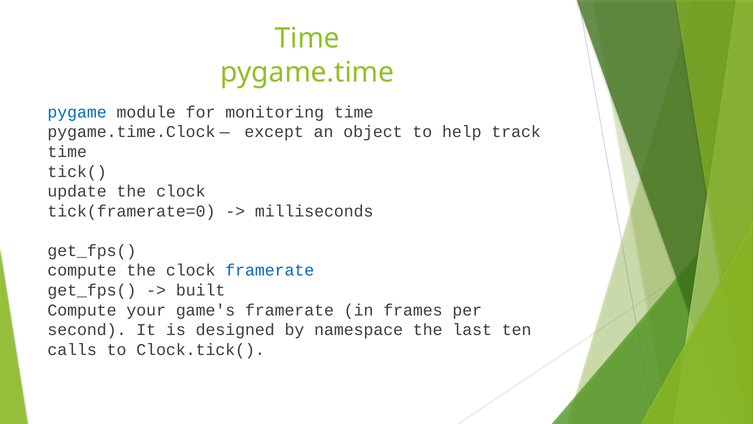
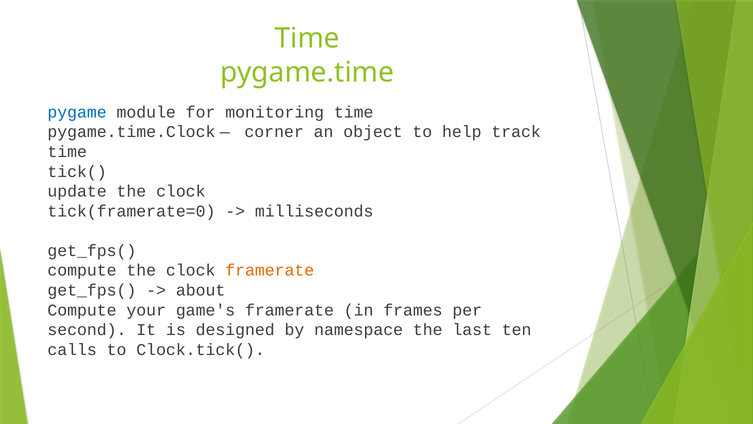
except: except -> corner (274, 132)
framerate colour: blue -> orange (270, 270)
built: built -> about (201, 290)
